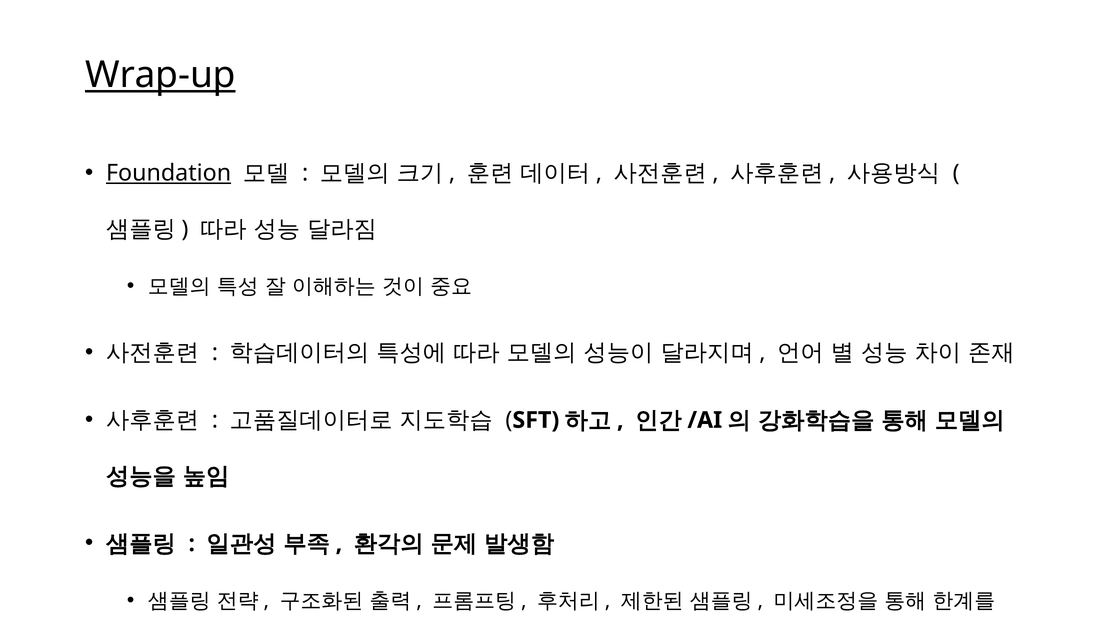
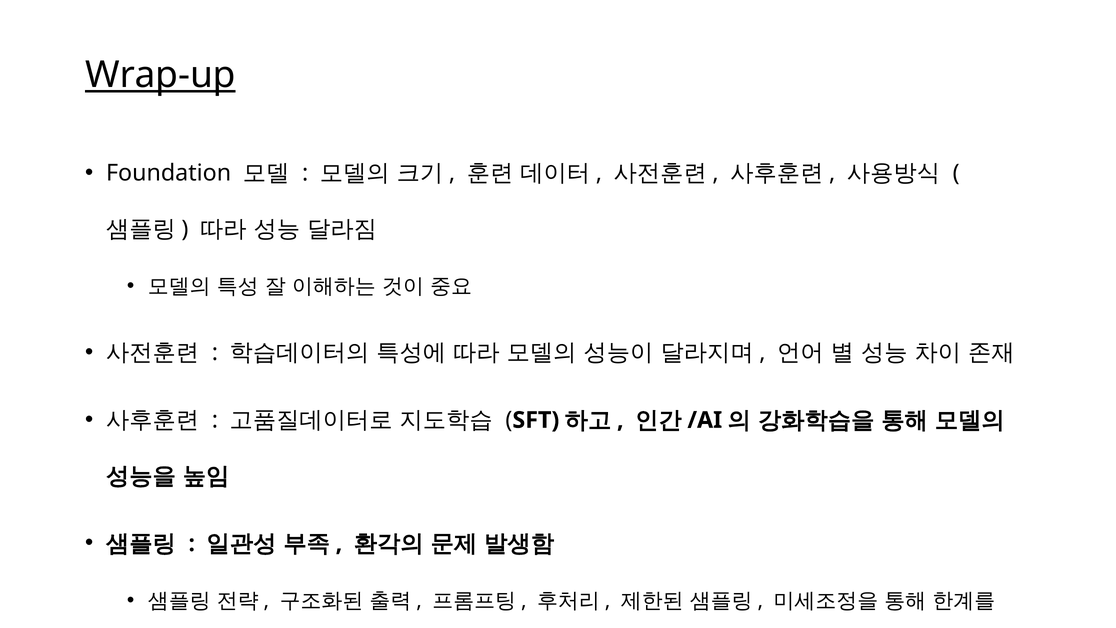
Foundation underline: present -> none (169, 173)
